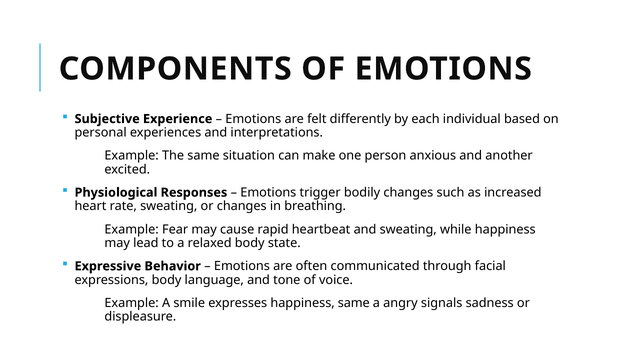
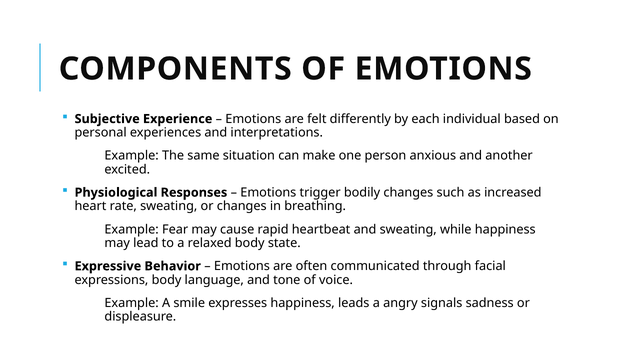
happiness same: same -> leads (354, 303)
